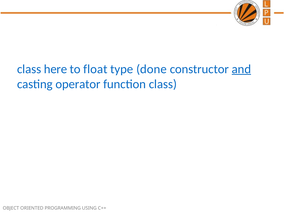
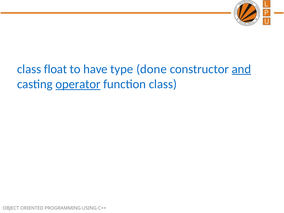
here: here -> float (56, 69)
float: float -> have (96, 69)
operator underline: none -> present (78, 84)
